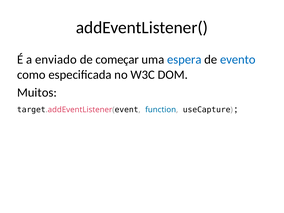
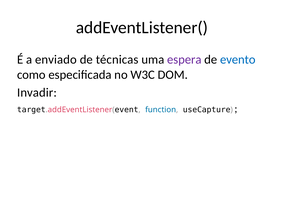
começar: começar -> técnicas (117, 60)
espera colour: blue -> purple (184, 60)
Muitos: Muitos -> Invadir (37, 92)
